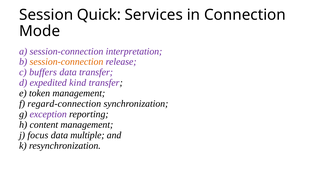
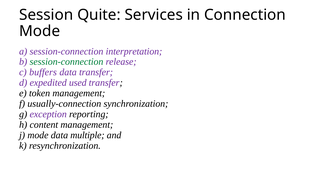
Quick: Quick -> Quite (99, 15)
session-connection colour: orange -> green (66, 62)
kind: kind -> used (78, 83)
regard-connection: regard-connection -> usually-connection (64, 104)
j focus: focus -> mode (38, 135)
